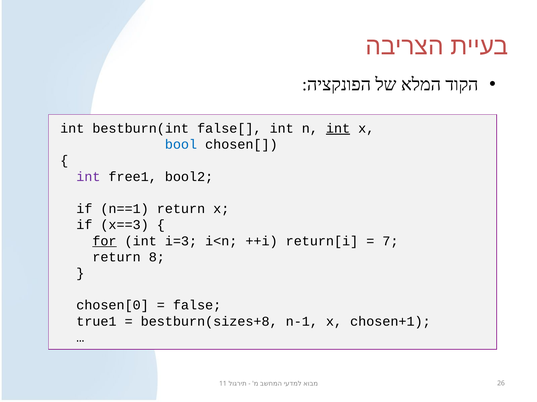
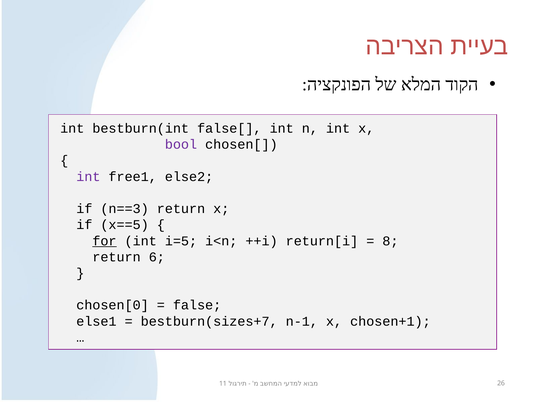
int underline: present -> none (338, 129)
bool colour: blue -> purple (181, 145)
bool2: bool2 -> else2 (189, 177)
n==1: n==1 -> n==3 (125, 209)
x==3: x==3 -> x==5 (125, 225)
i=3: i=3 -> i=5 (181, 241)
7: 7 -> 8 (390, 241)
8: 8 -> 6 (157, 257)
true1: true1 -> else1 (96, 322)
bestburn(sizes+8: bestburn(sizes+8 -> bestburn(sizes+7 (209, 322)
